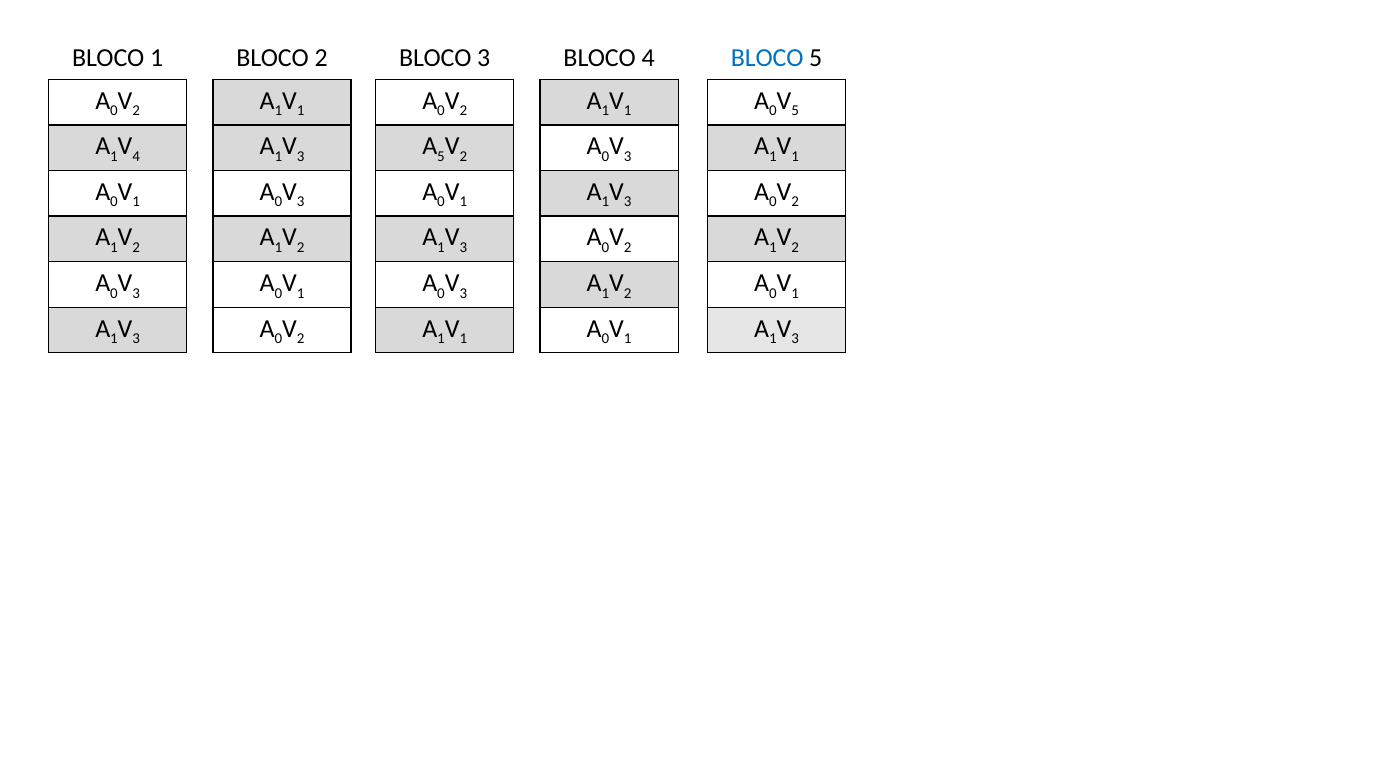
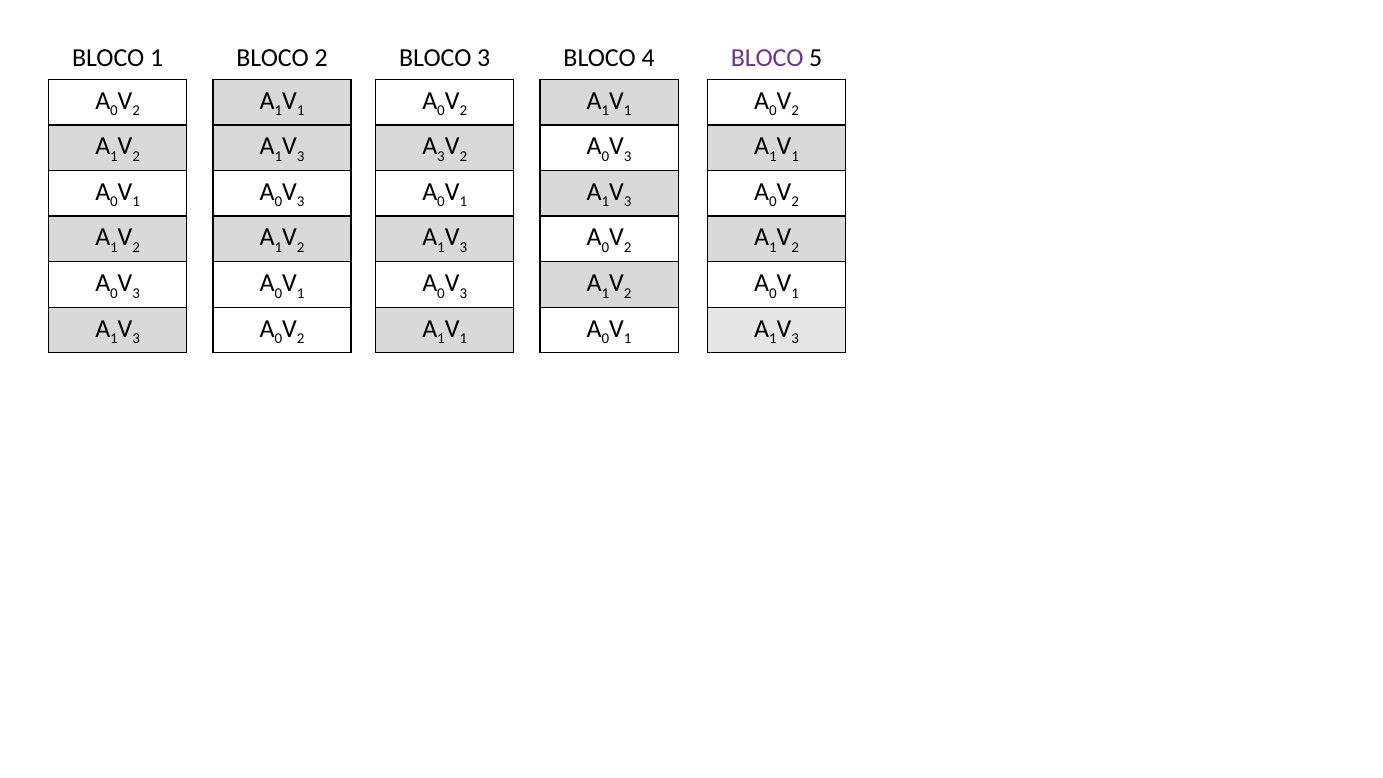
BLOCO colour: blue -> purple (767, 58)
5: 5 -> 2 (795, 111)
4: 4 -> 2 (136, 156)
5: 5 -> 3 (441, 156)
